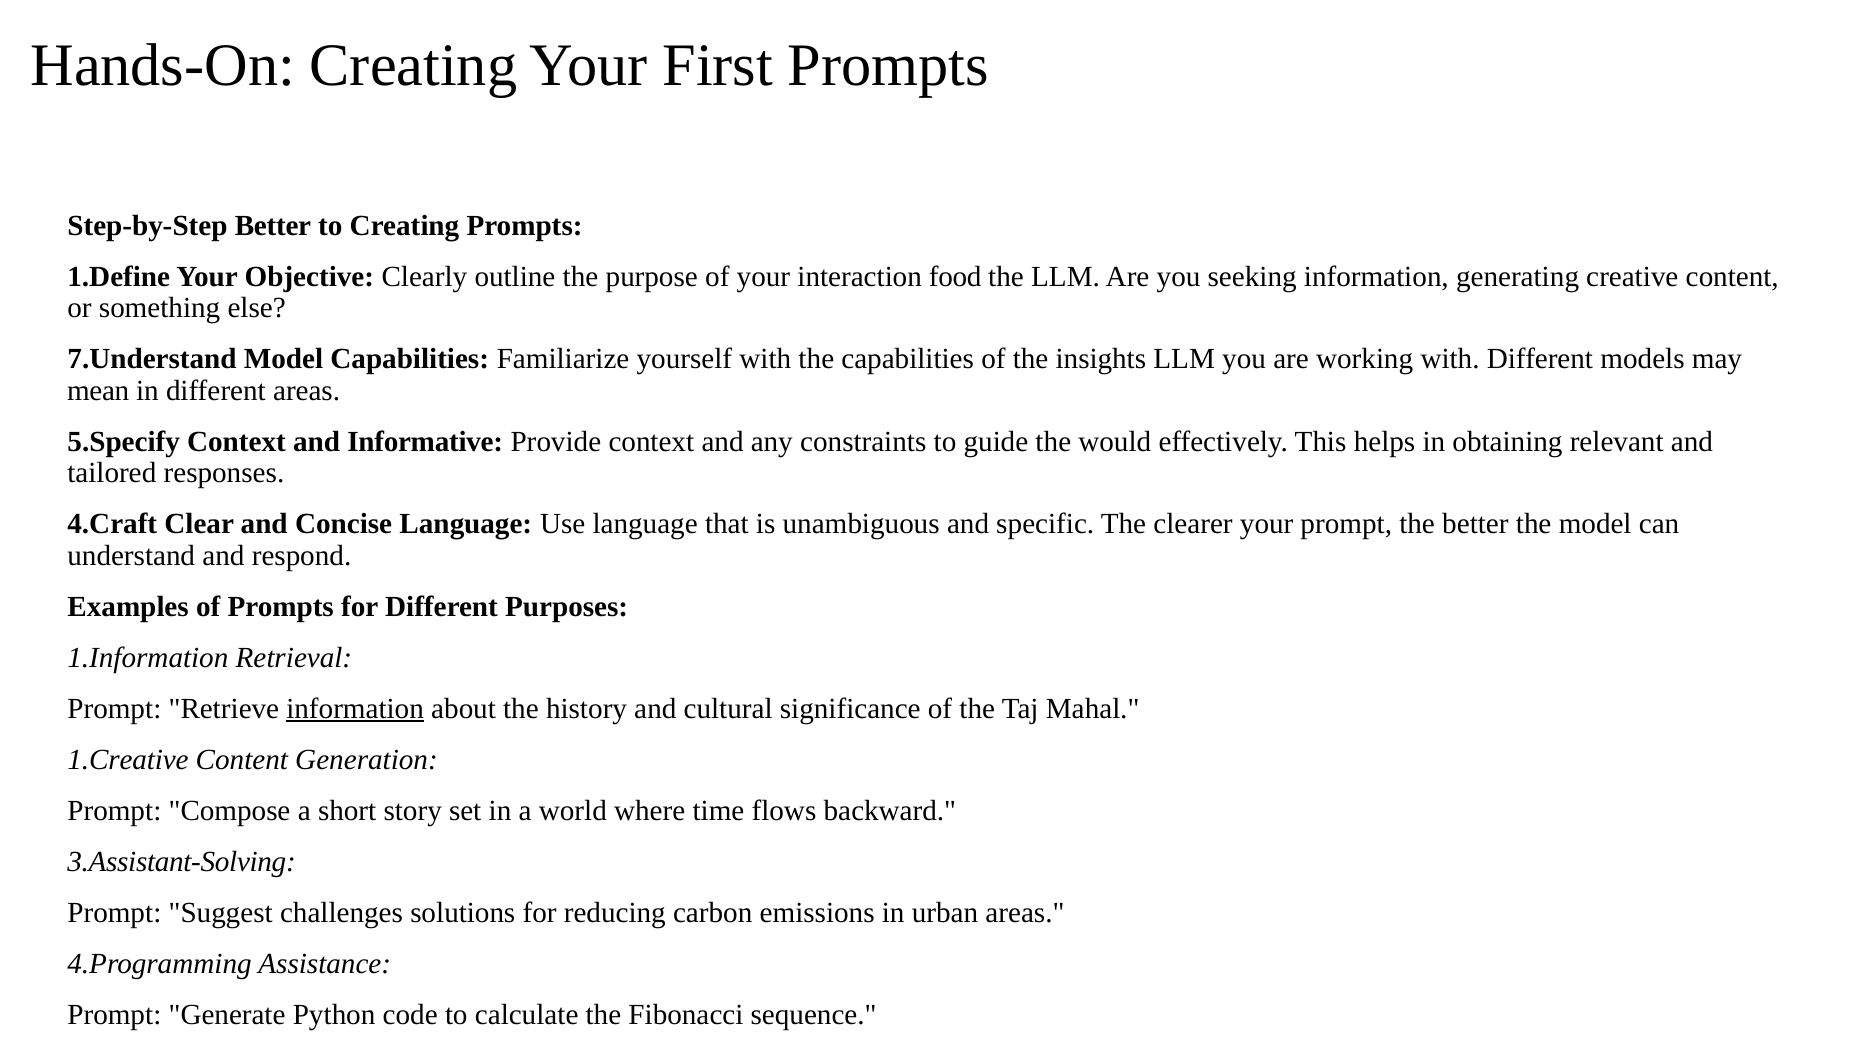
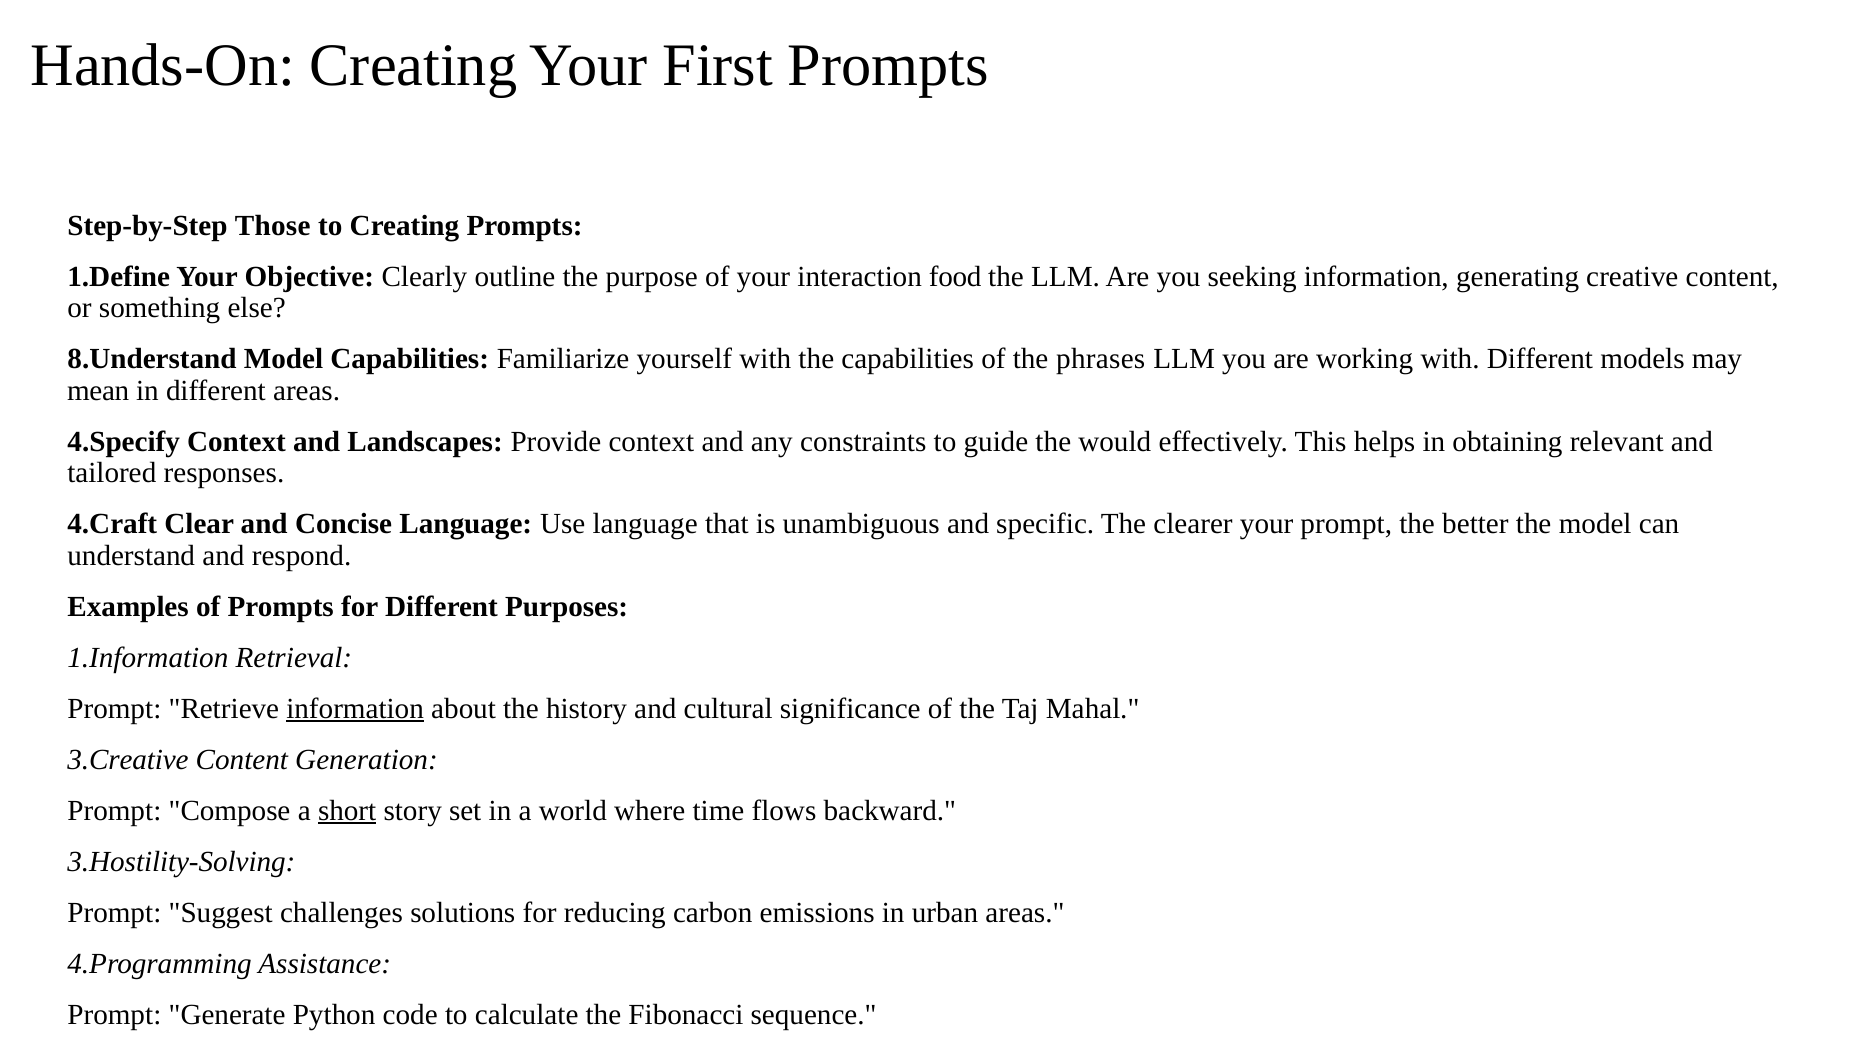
Step-by-Step Better: Better -> Those (273, 226)
7.Understand: 7.Understand -> 8.Understand (152, 359)
insights: insights -> phrases (1101, 359)
5.Specify: 5.Specify -> 4.Specify (124, 442)
Informative: Informative -> Landscapes (425, 442)
1.Creative: 1.Creative -> 3.Creative (128, 760)
short underline: none -> present (347, 811)
3.Assistant-Solving: 3.Assistant-Solving -> 3.Hostility-Solving (181, 862)
